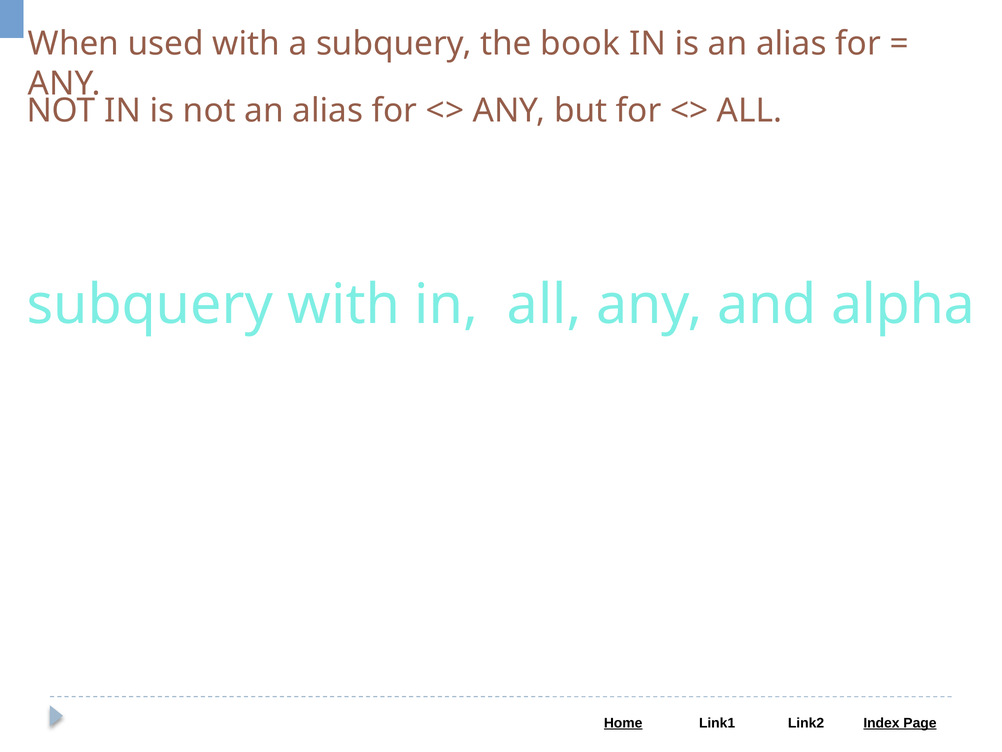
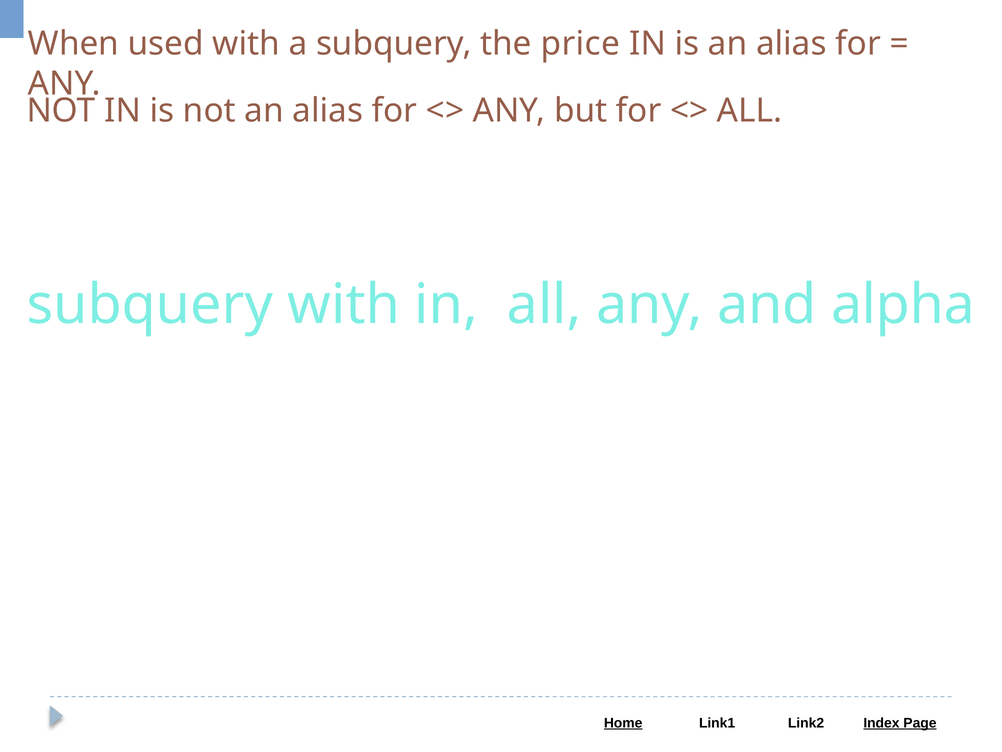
book: book -> price (580, 43)
